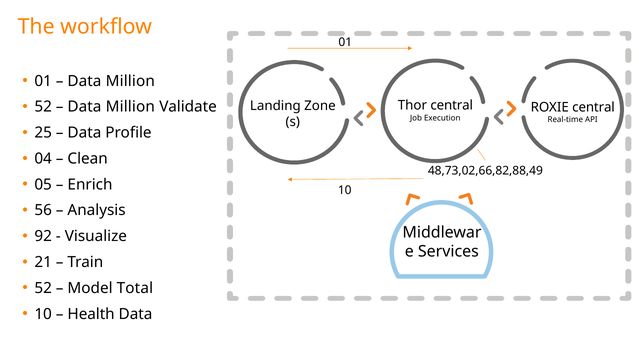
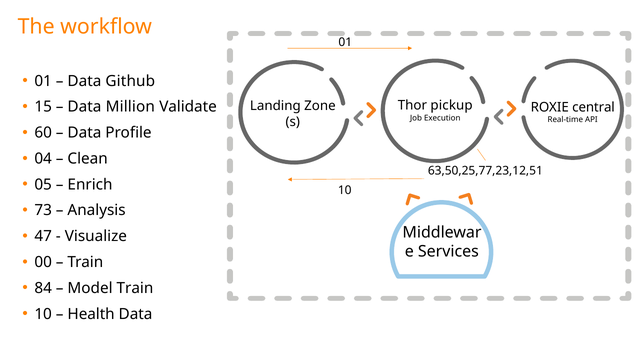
Million: Million -> Github (130, 81)
52: 52 -> 15 (43, 107)
Thor central: central -> pickup (452, 105)
25: 25 -> 60 (43, 133)
48,73,02,66,82,88,49: 48,73,02,66,82,88,49 -> 63,50,25,77,23,12,51 (485, 171)
56: 56 -> 73 (43, 210)
92: 92 -> 47 (43, 236)
21: 21 -> 00 (43, 262)
52: 52 -> 84 (43, 288)
Model Total: Total -> Train (135, 288)
